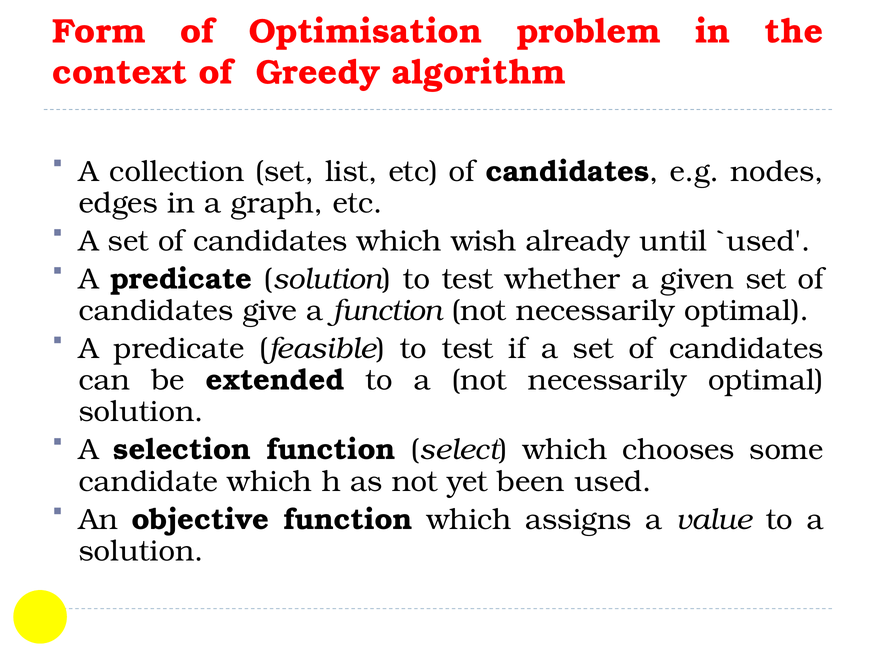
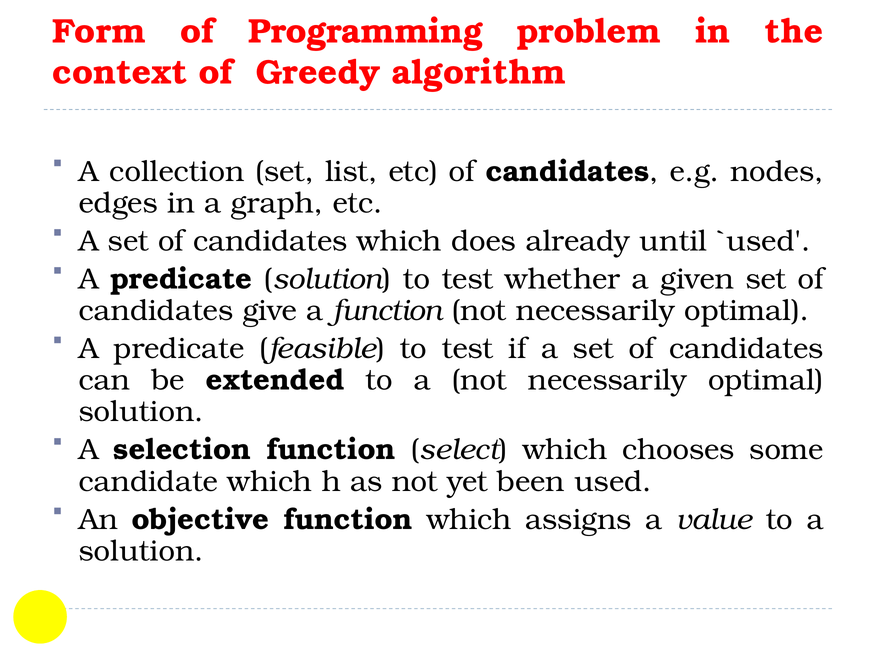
Optimisation: Optimisation -> Programming (366, 32)
wish: wish -> does (484, 241)
